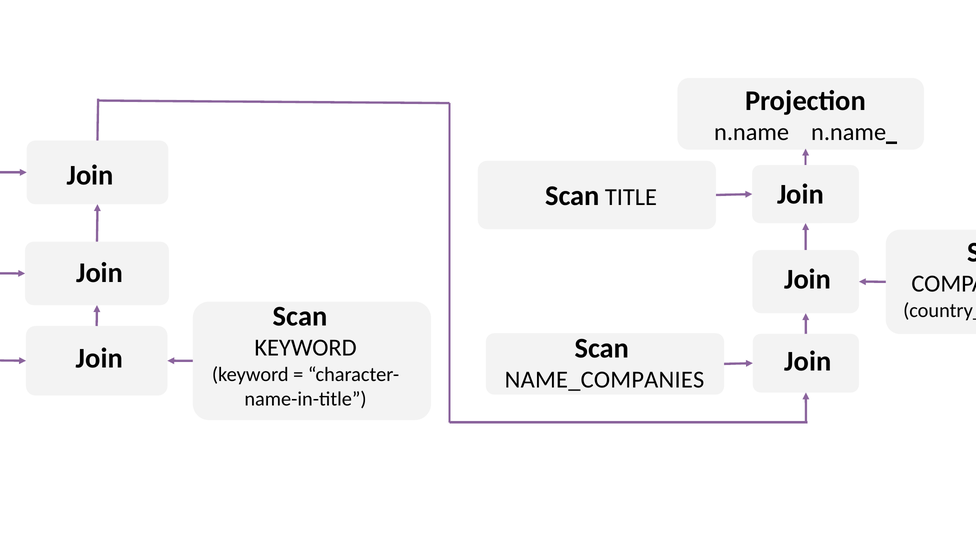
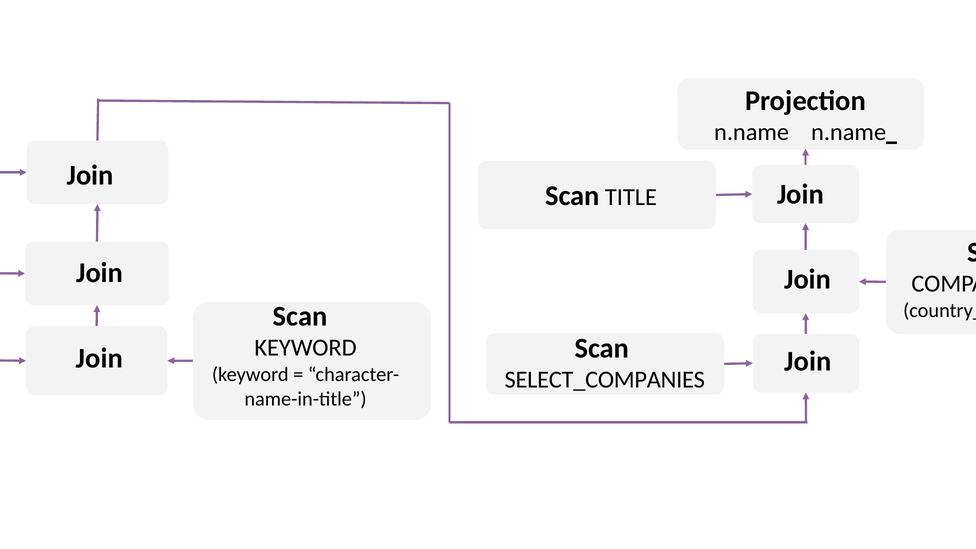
NAME_COMPANIES: NAME_COMPANIES -> SELECT_COMPANIES (605, 380)
